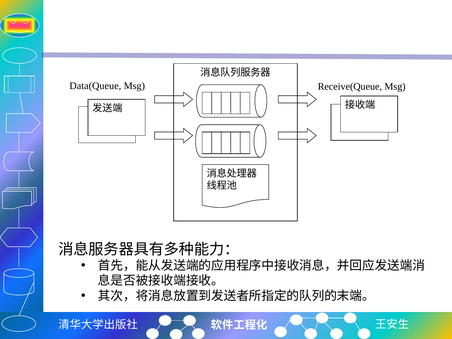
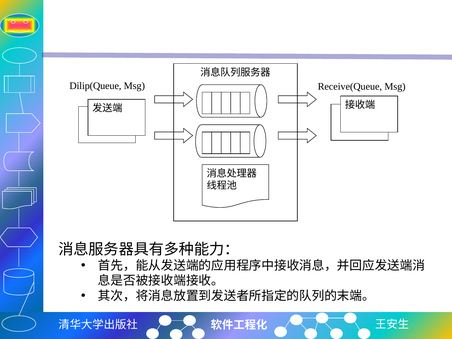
Data(Queue: Data(Queue -> Dilip(Queue (95, 86)
